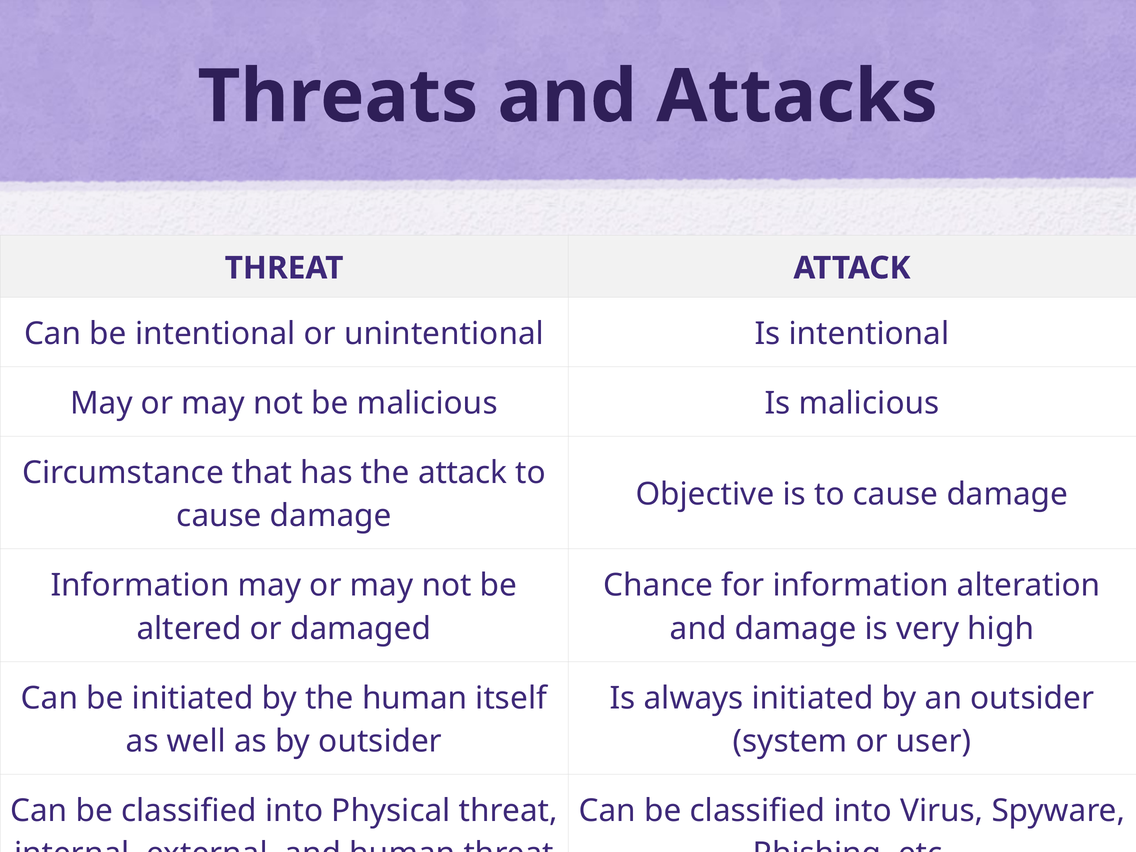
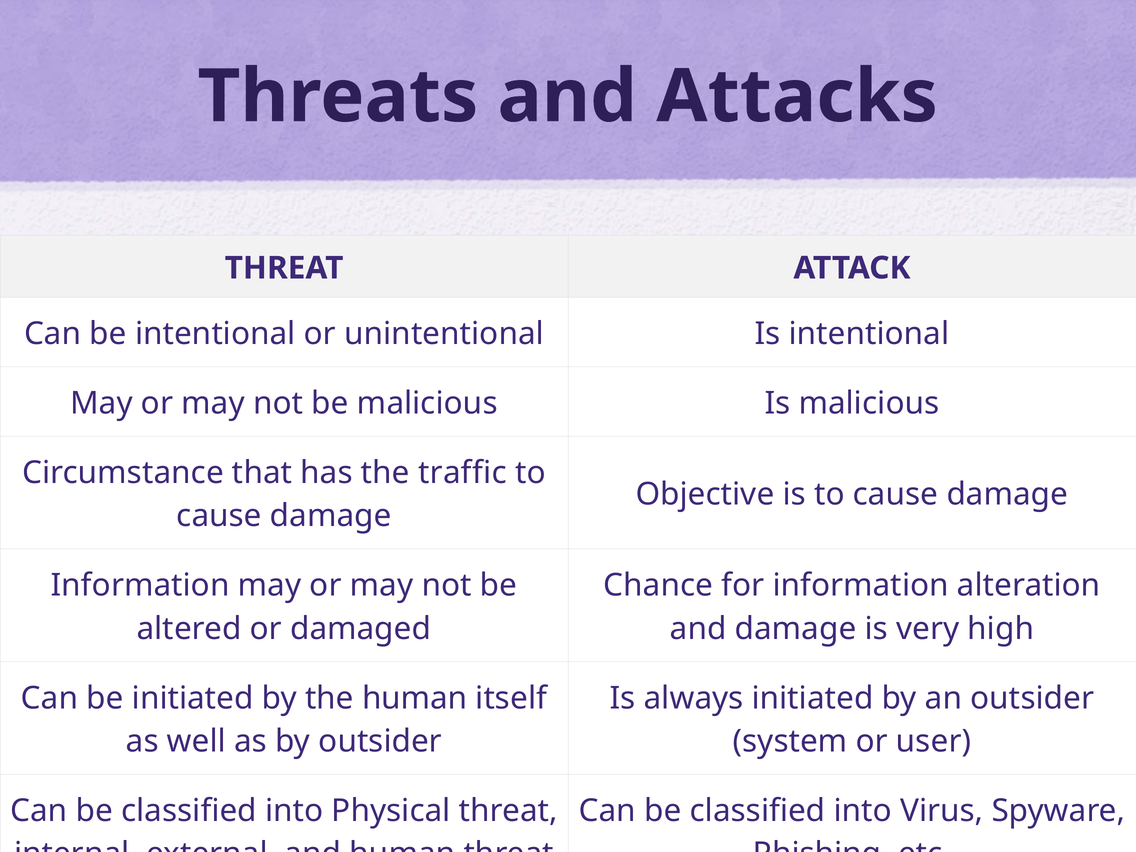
the attack: attack -> traffic (462, 473)
